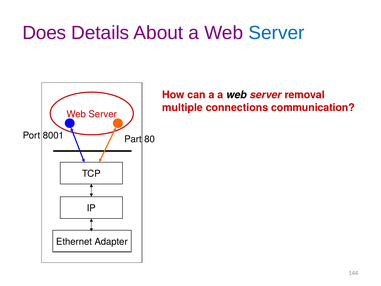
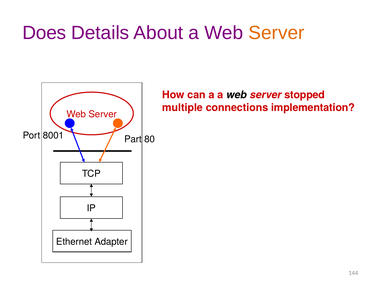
Server colour: blue -> orange (276, 33)
removal: removal -> stopped (305, 95)
communication: communication -> implementation (313, 107)
